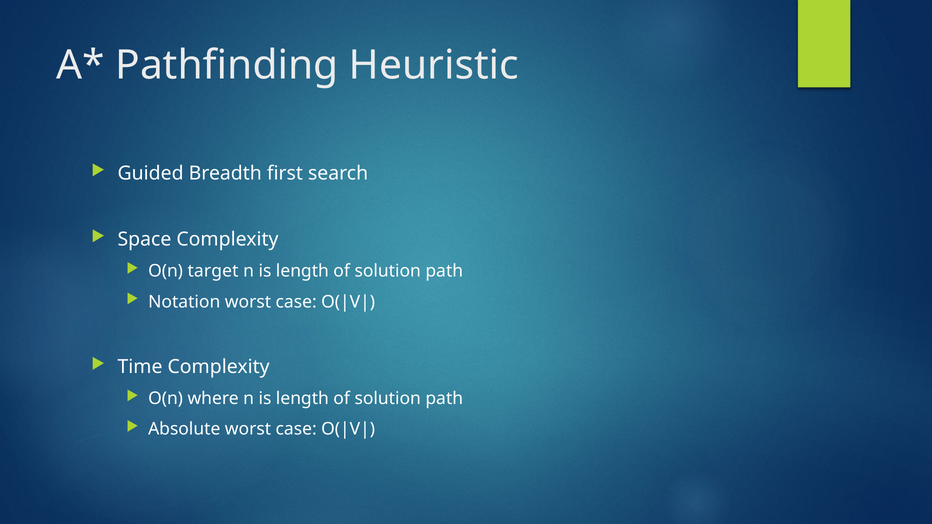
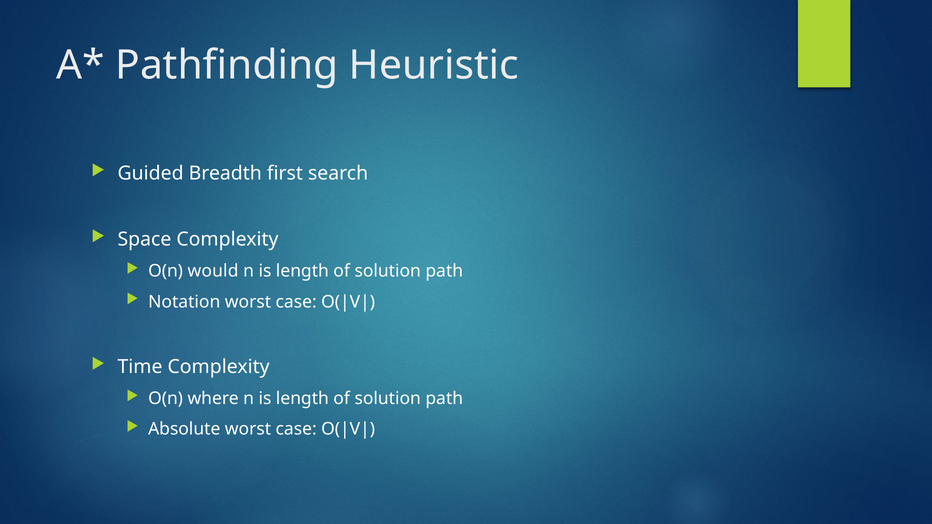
target: target -> would (213, 271)
